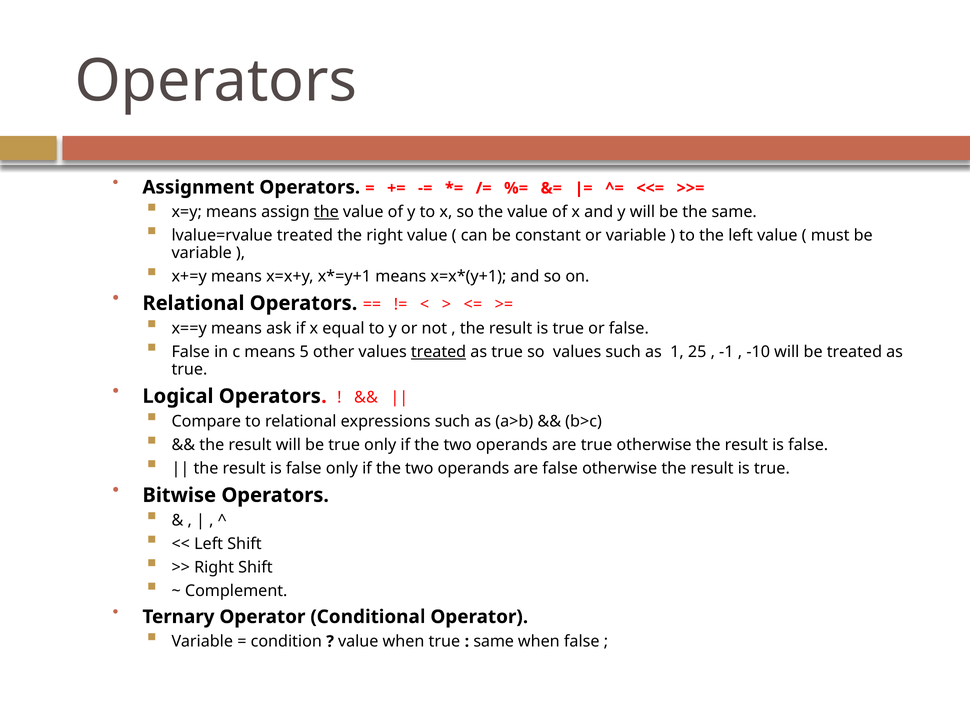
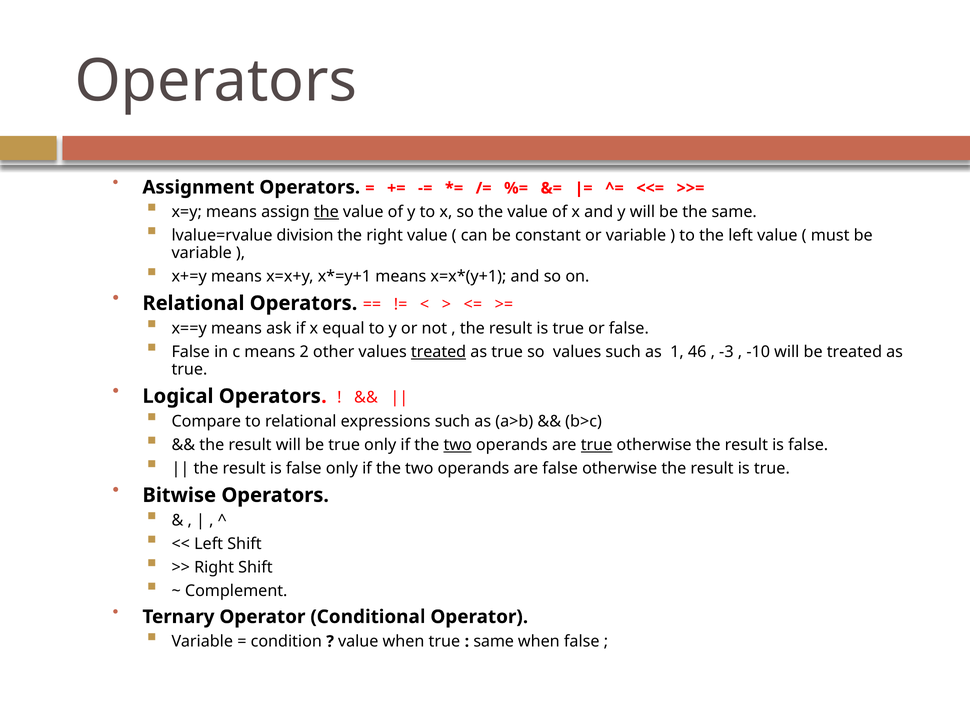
lvalue=rvalue treated: treated -> division (305, 235)
5: 5 -> 2 (304, 352)
25: 25 -> 46 (697, 352)
-1: -1 -> -3 (726, 352)
two underline: none -> present (458, 445)
true underline: none -> present (597, 445)
